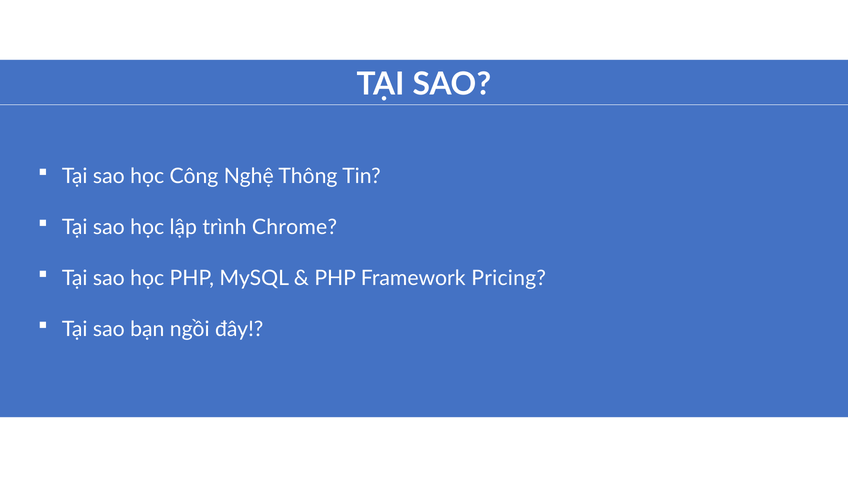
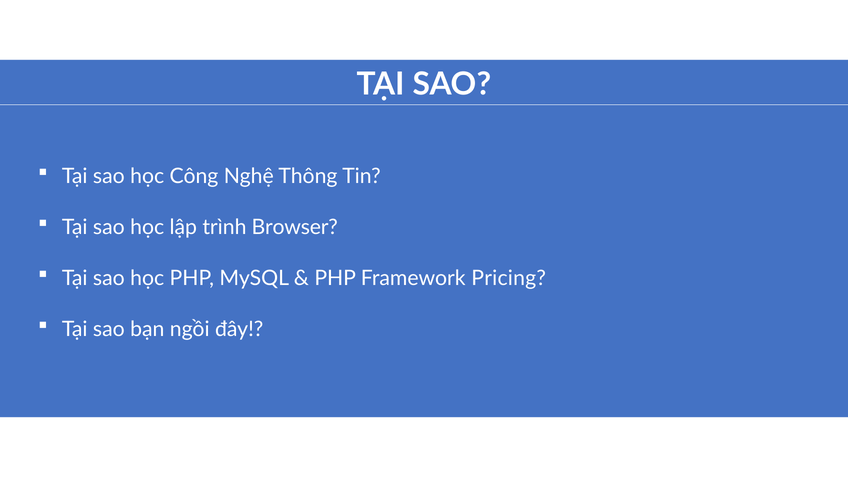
Chrome: Chrome -> Browser (295, 227)
